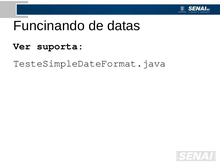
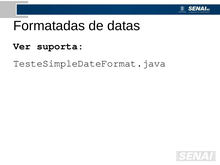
Funcinando: Funcinando -> Formatadas (49, 26)
